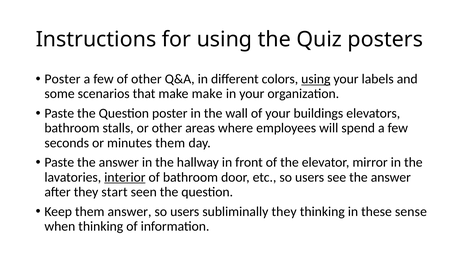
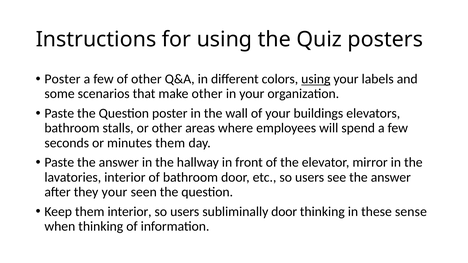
make make: make -> other (207, 94)
interior underline: present -> none (125, 177)
they start: start -> your (114, 192)
them answer: answer -> interior (130, 212)
subliminally they: they -> door (284, 212)
